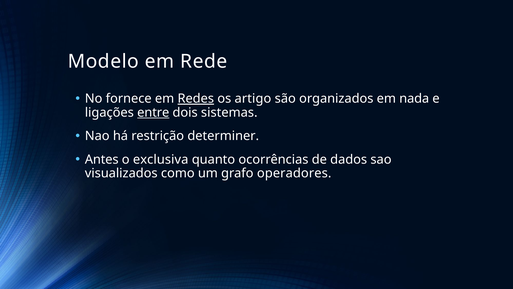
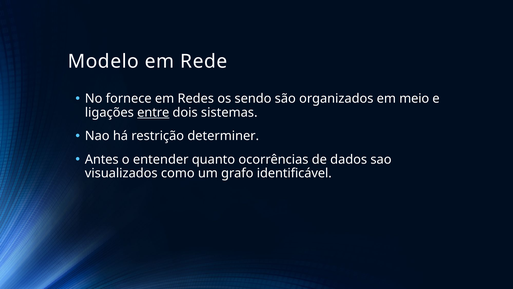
Redes underline: present -> none (196, 99)
artigo: artigo -> sendo (253, 99)
nada: nada -> meio (414, 99)
exclusiva: exclusiva -> entender (161, 159)
operadores: operadores -> identificável (294, 173)
